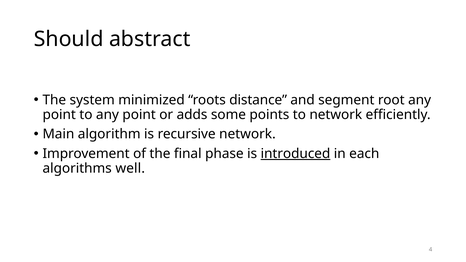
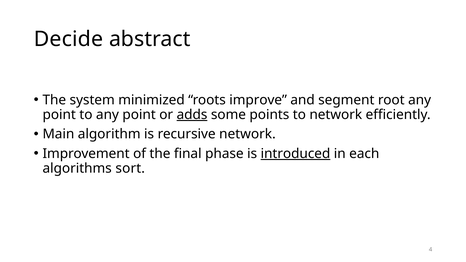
Should: Should -> Decide (69, 39)
distance: distance -> improve (258, 100)
adds underline: none -> present (192, 115)
well: well -> sort (130, 168)
